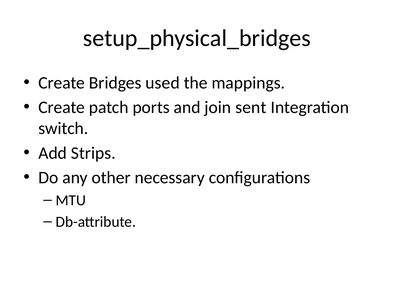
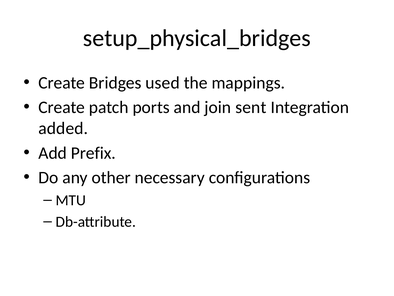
switch: switch -> added (63, 128)
Strips: Strips -> Prefix (93, 153)
